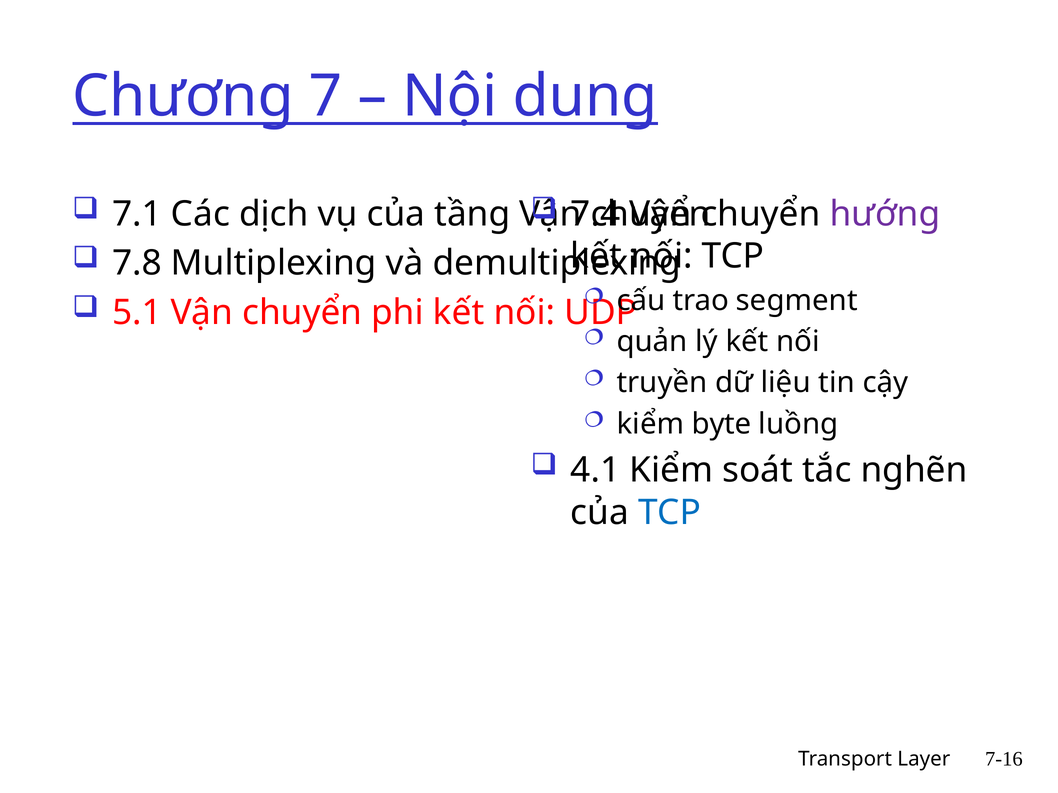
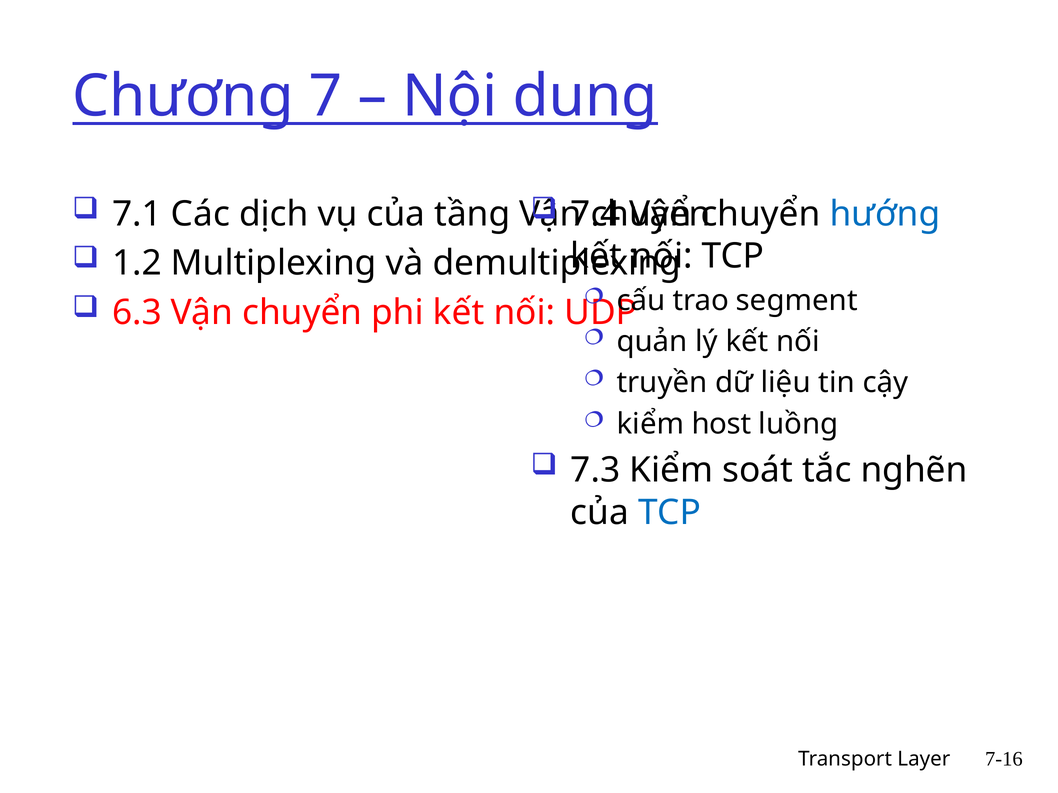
hướng colour: purple -> blue (885, 214)
7.8: 7.8 -> 1.2 (137, 263)
5.1: 5.1 -> 6.3 (137, 313)
byte: byte -> host (721, 424)
4.1: 4.1 -> 7.3 (595, 470)
